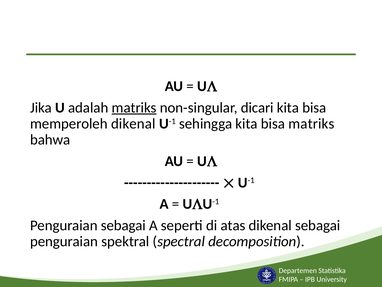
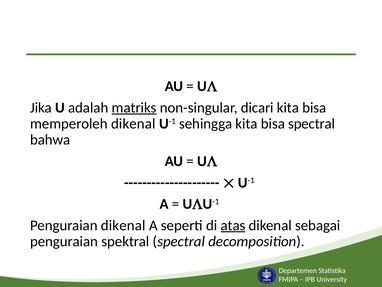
bisa matriks: matriks -> spectral (312, 124)
Penguraian sebagai: sebagai -> dikenal (123, 225)
atas underline: none -> present (233, 225)
